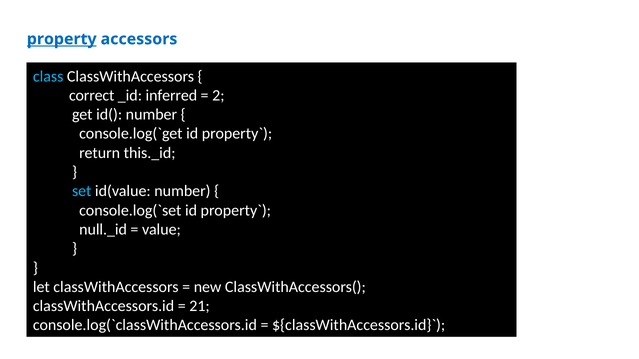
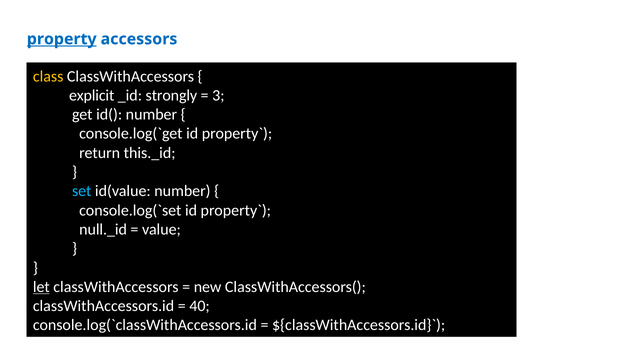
class colour: light blue -> yellow (48, 76)
correct: correct -> explicit (92, 96)
inferred: inferred -> strongly (171, 96)
2: 2 -> 3 (218, 96)
let underline: none -> present (41, 287)
21: 21 -> 40 (200, 306)
